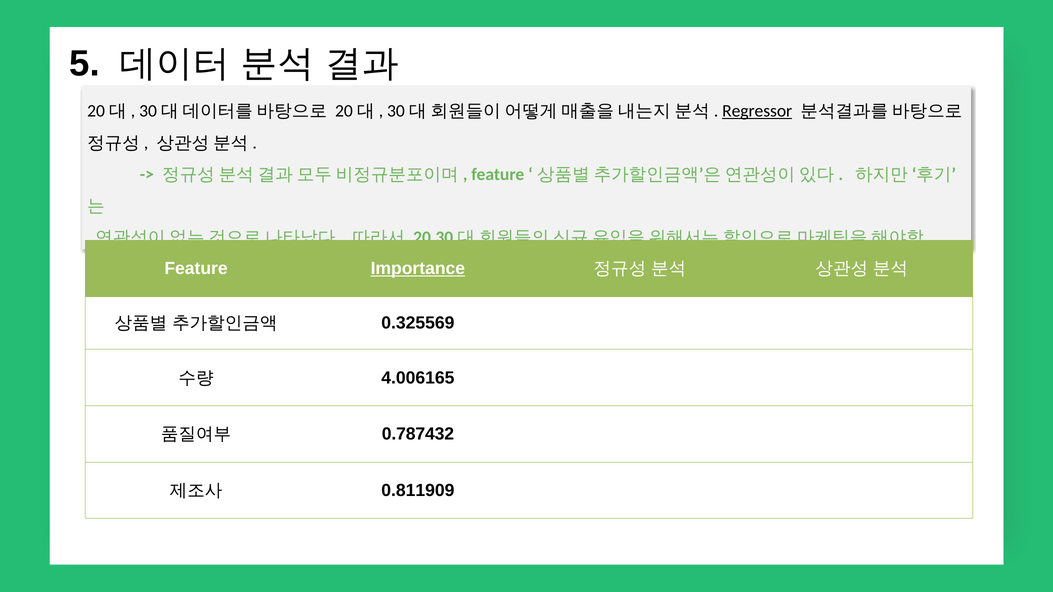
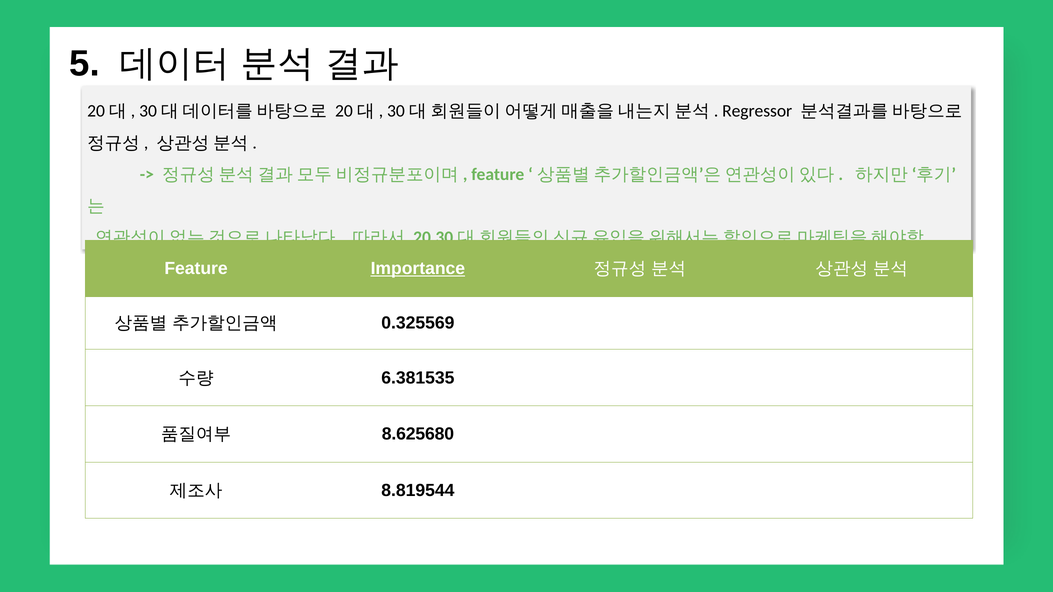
Regressor underline: present -> none (757, 111)
4.006165: 4.006165 -> 6.381535 (418, 378)
0.787432: 0.787432 -> 8.625680 (418, 434)
0.811909: 0.811909 -> 8.819544 (418, 491)
